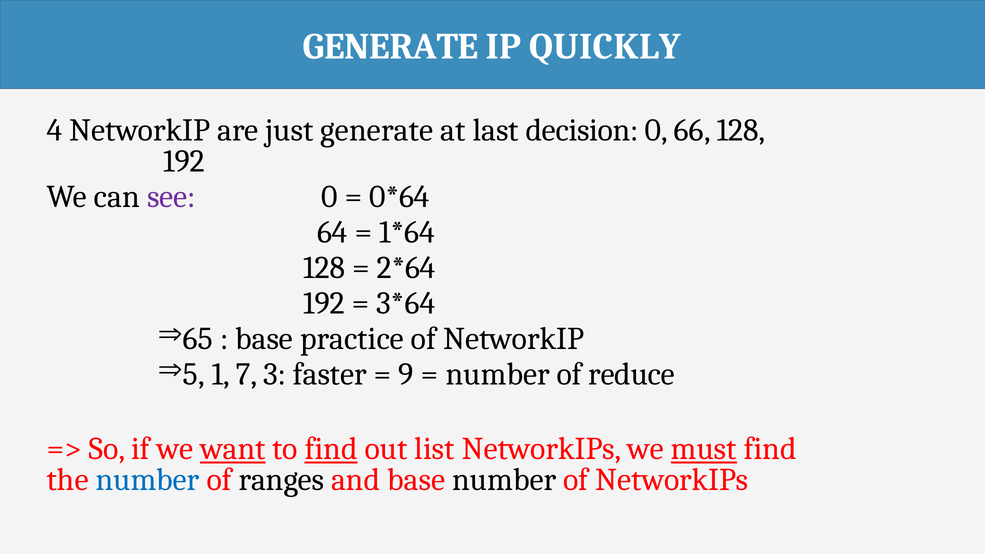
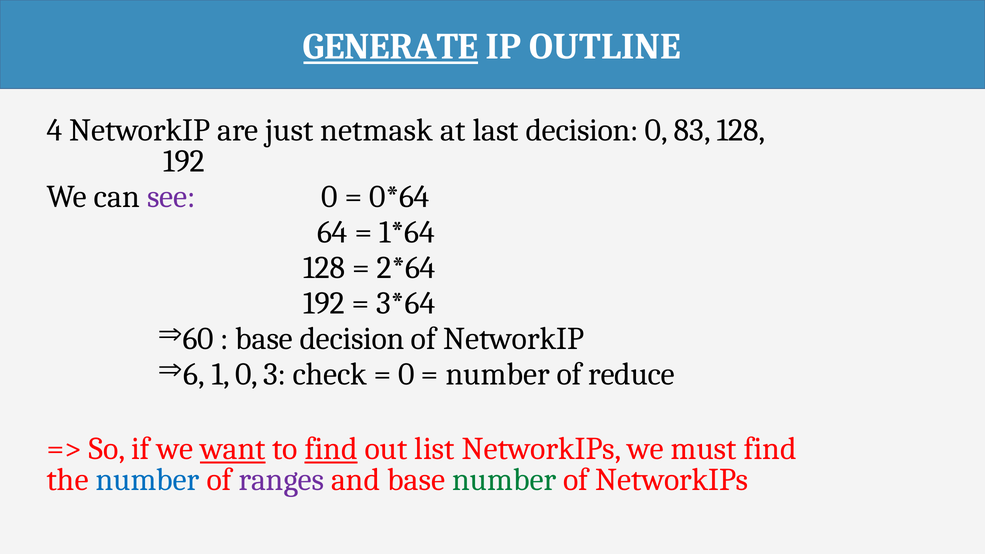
GENERATE underline: none -> present (391, 47)
QUICKLY: QUICKLY -> OUTLINE (605, 47)
just generate: generate -> netmask (377, 130)
66: 66 -> 83 (692, 130)
65: 65 -> 60 (198, 339)
base practice: practice -> decision (352, 339)
5: 5 -> 6 (194, 374)
1 7: 7 -> 0 (246, 374)
faster: faster -> check (330, 374)
9: 9 -> 0 (406, 374)
must underline: present -> none (704, 449)
ranges colour: black -> purple (282, 480)
number colour: black -> green (504, 480)
